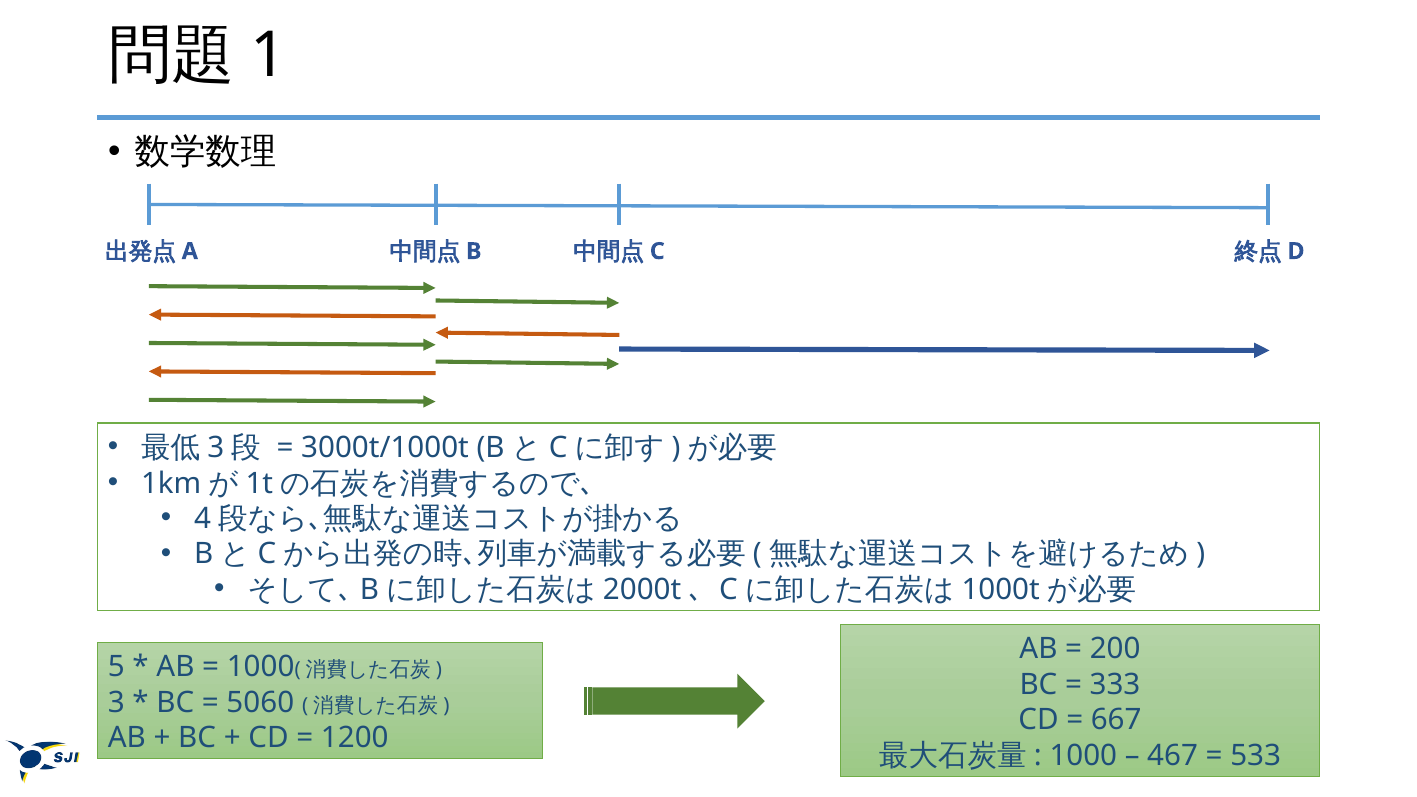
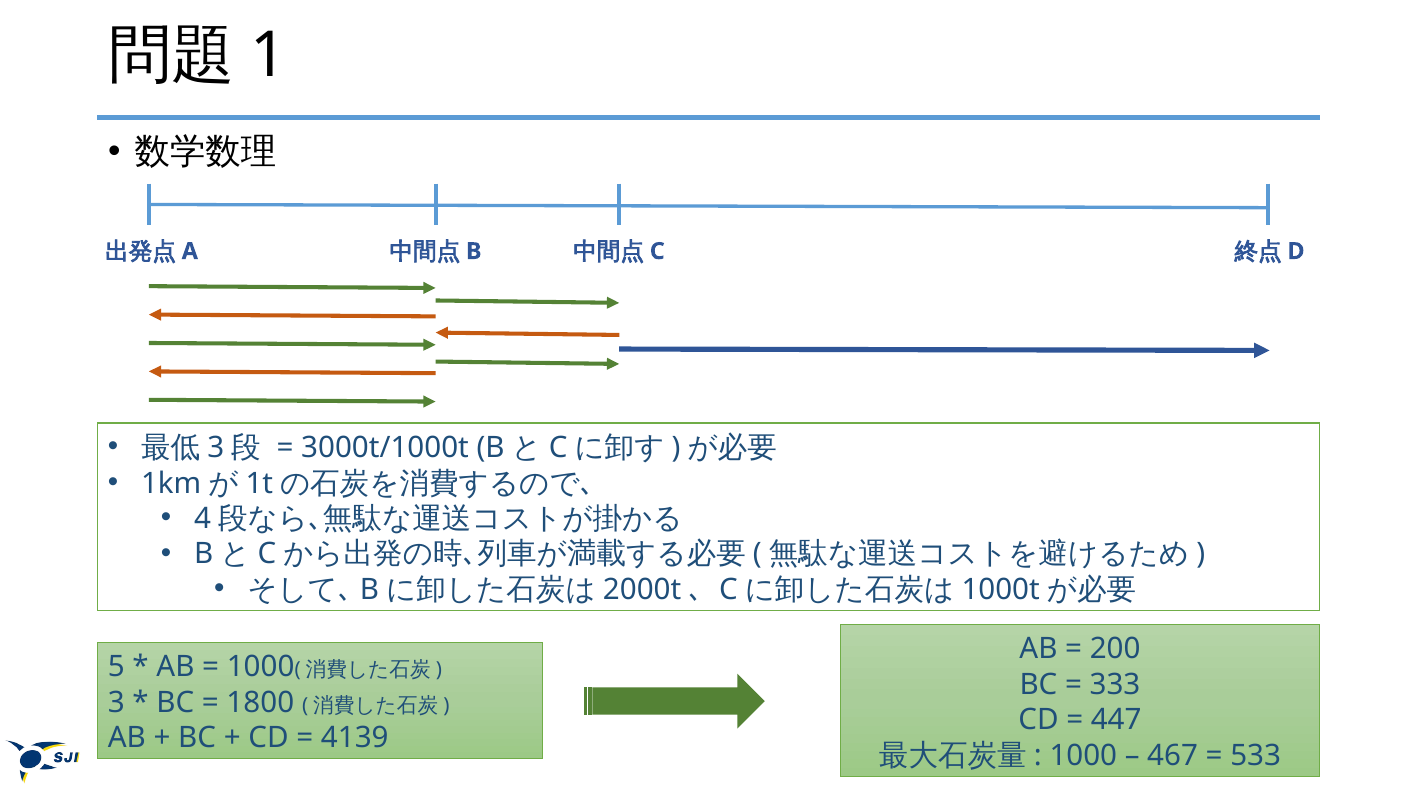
5060: 5060 -> 1800 (260, 703)
667: 667 -> 447 (1116, 720)
1200: 1200 -> 4139 (355, 738)
